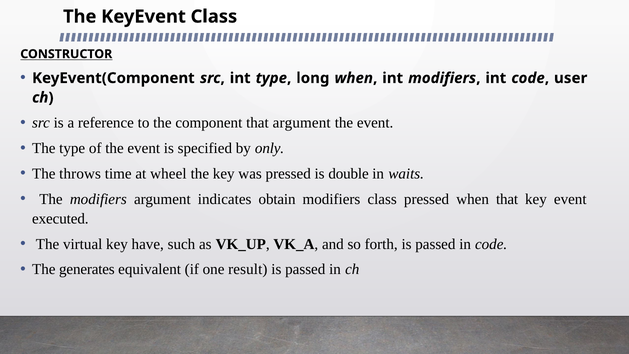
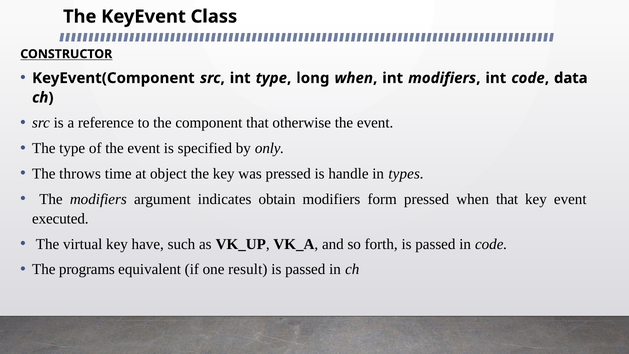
user: user -> data (571, 78)
that argument: argument -> otherwise (302, 123)
wheel: wheel -> object (168, 174)
double: double -> handle (348, 174)
waits: waits -> types (406, 174)
modifiers class: class -> form (382, 199)
generates: generates -> programs (87, 269)
